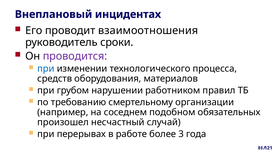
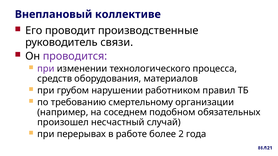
инцидентах: инцидентах -> коллективе (128, 14)
взаимоотношения: взаимоотношения -> производственные (148, 31)
сроки: сроки -> связи (117, 42)
при colour: blue -> purple (46, 69)
3: 3 -> 2 (181, 134)
